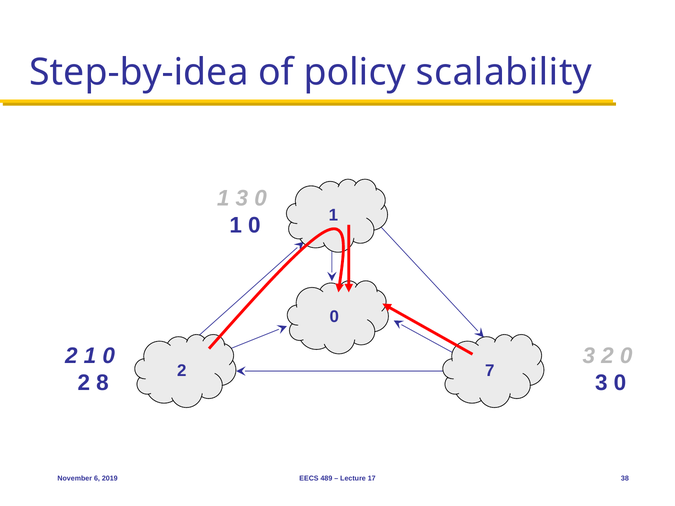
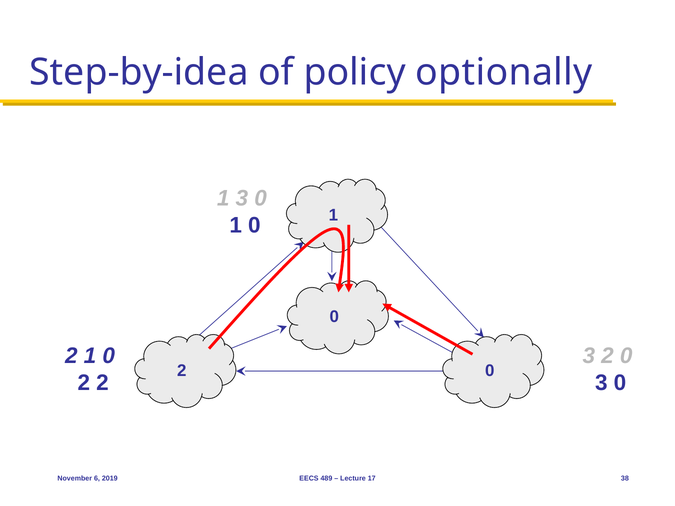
scalability: scalability -> optionally (504, 72)
7: 7 -> 0 (490, 371)
2 8: 8 -> 2 (102, 383)
